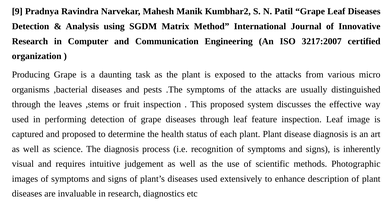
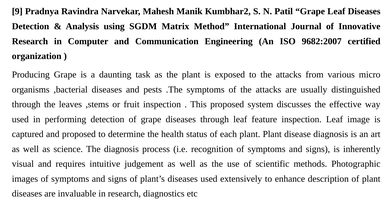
3217:2007: 3217:2007 -> 9682:2007 (322, 41)
